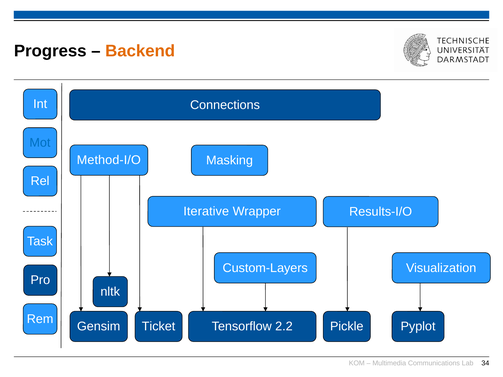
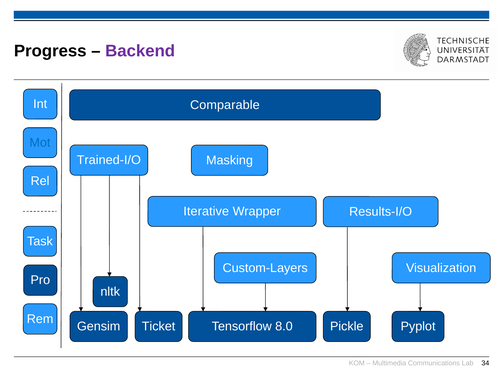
Backend colour: orange -> purple (140, 51)
Connections: Connections -> Comparable (225, 105)
Method-I/O: Method-I/O -> Trained-I/O (109, 160)
2.2: 2.2 -> 8.0 (284, 327)
